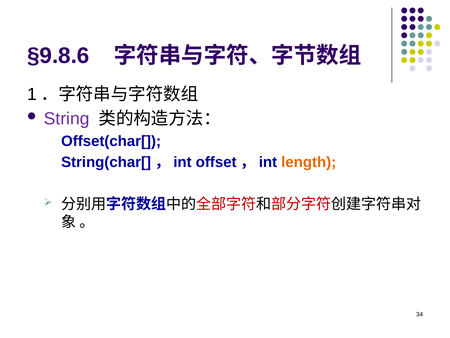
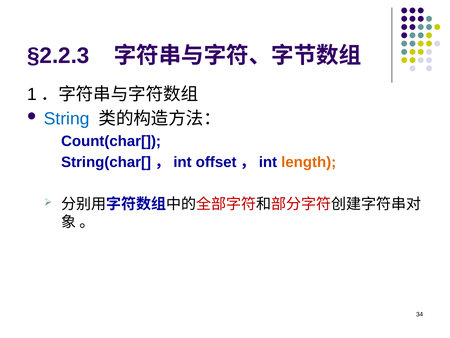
§9.8.6: §9.8.6 -> §2.2.3 (58, 56)
String colour: purple -> blue (67, 119)
Offset(char[: Offset(char[ -> Count(char[ (111, 141)
